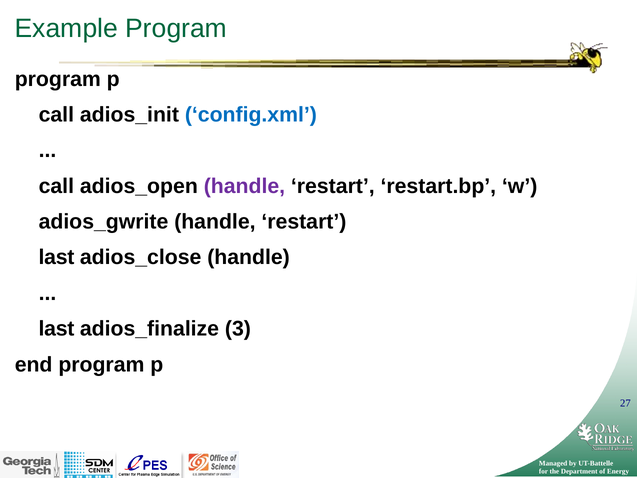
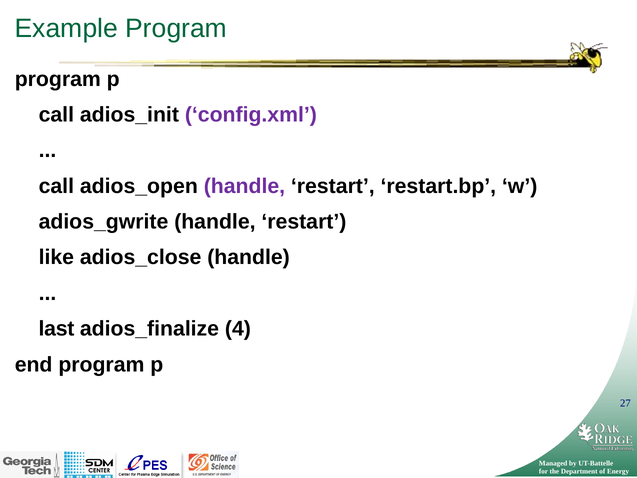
config.xml colour: blue -> purple (251, 115)
last: last -> like (56, 257)
3: 3 -> 4 (238, 329)
